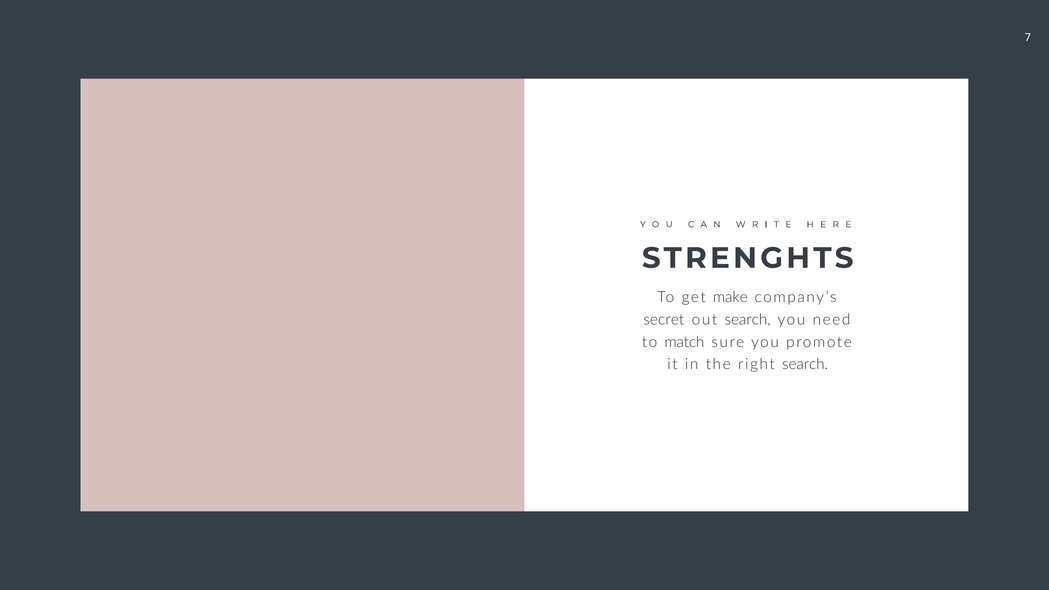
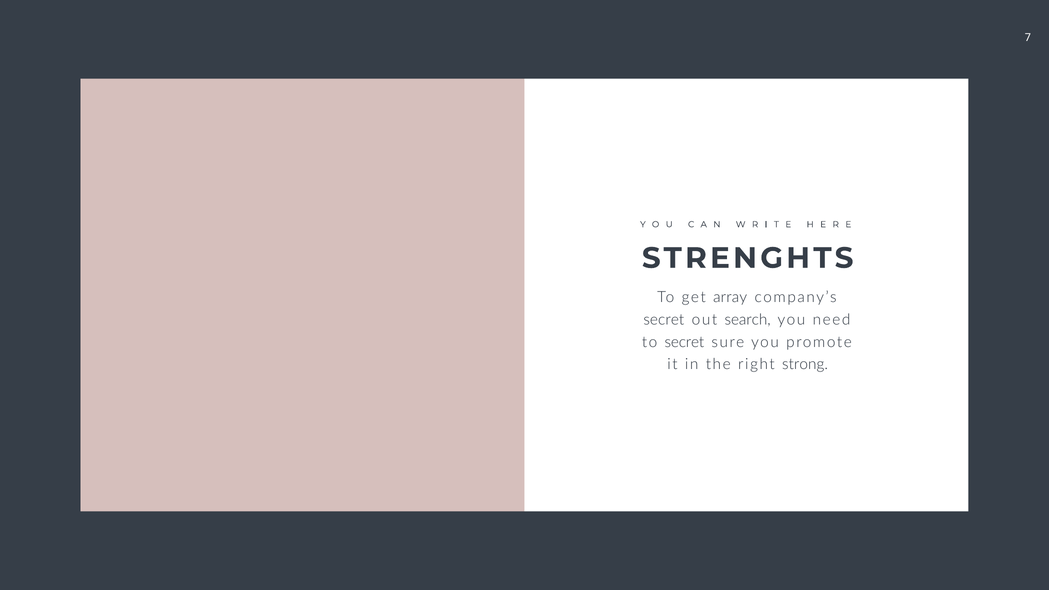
make: make -> array (730, 298)
to match: match -> secret (684, 342)
right search: search -> strong (805, 364)
